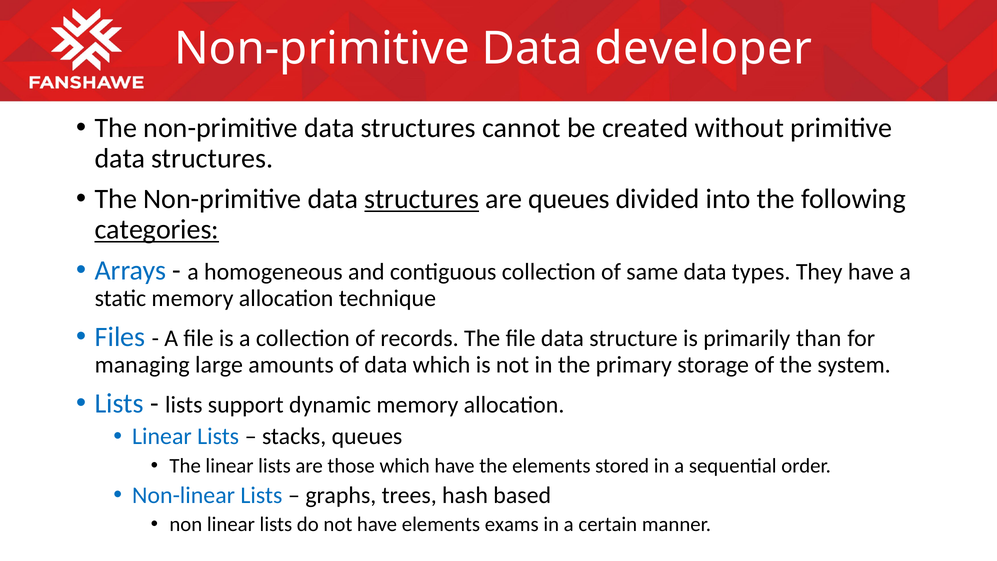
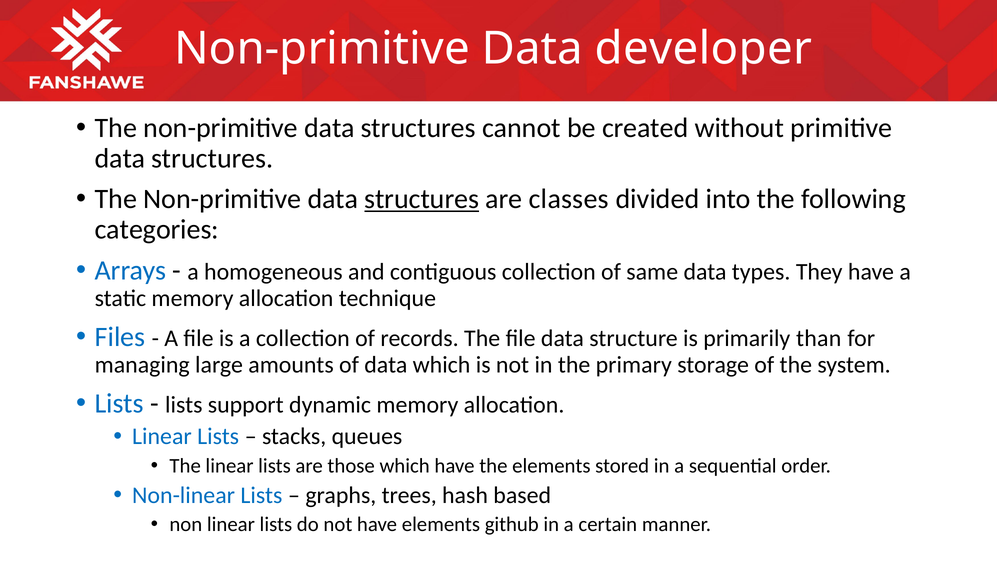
are queues: queues -> classes (569, 199)
categories underline: present -> none (157, 229)
exams: exams -> github (512, 524)
